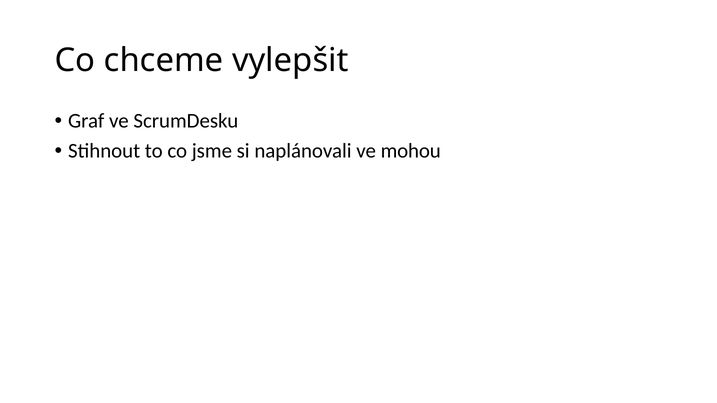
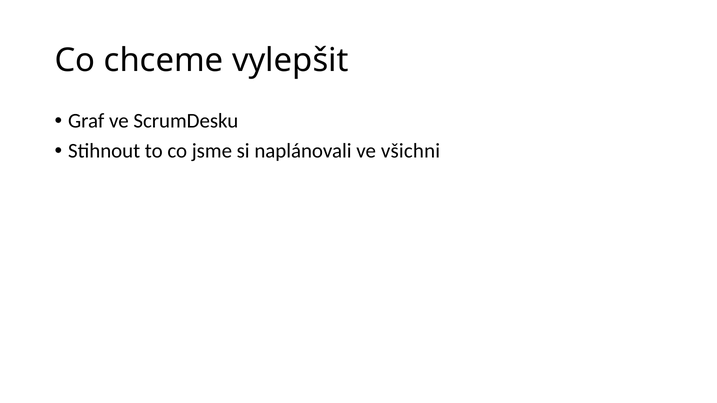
mohou: mohou -> všichni (411, 151)
